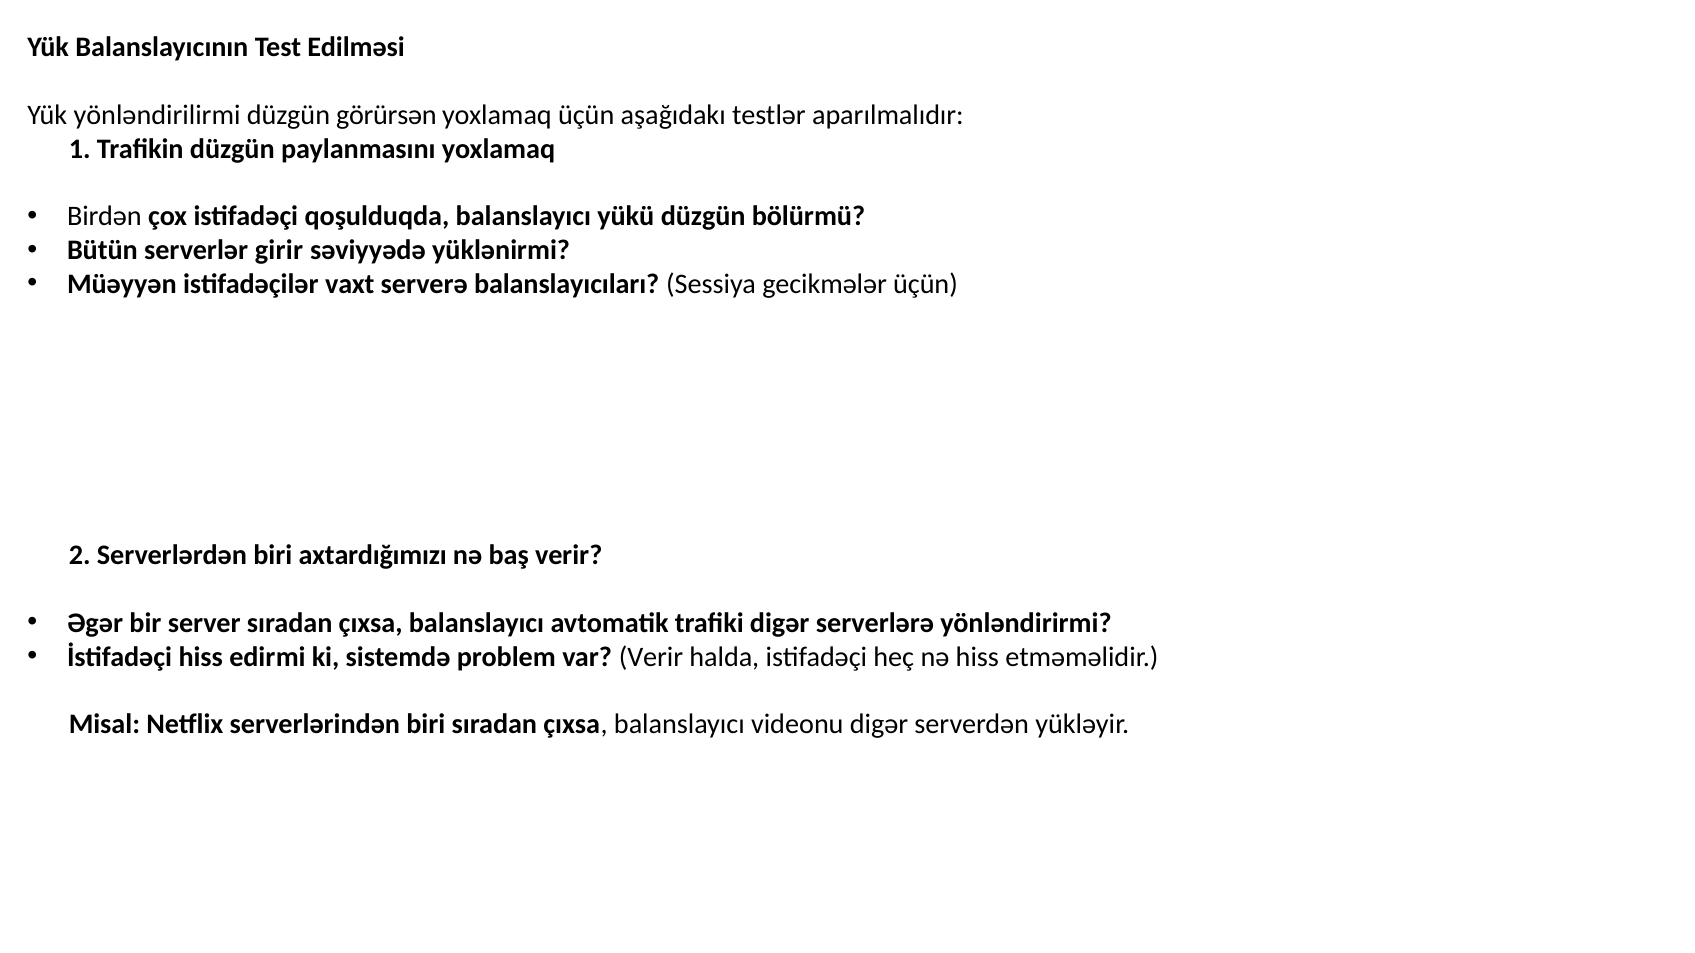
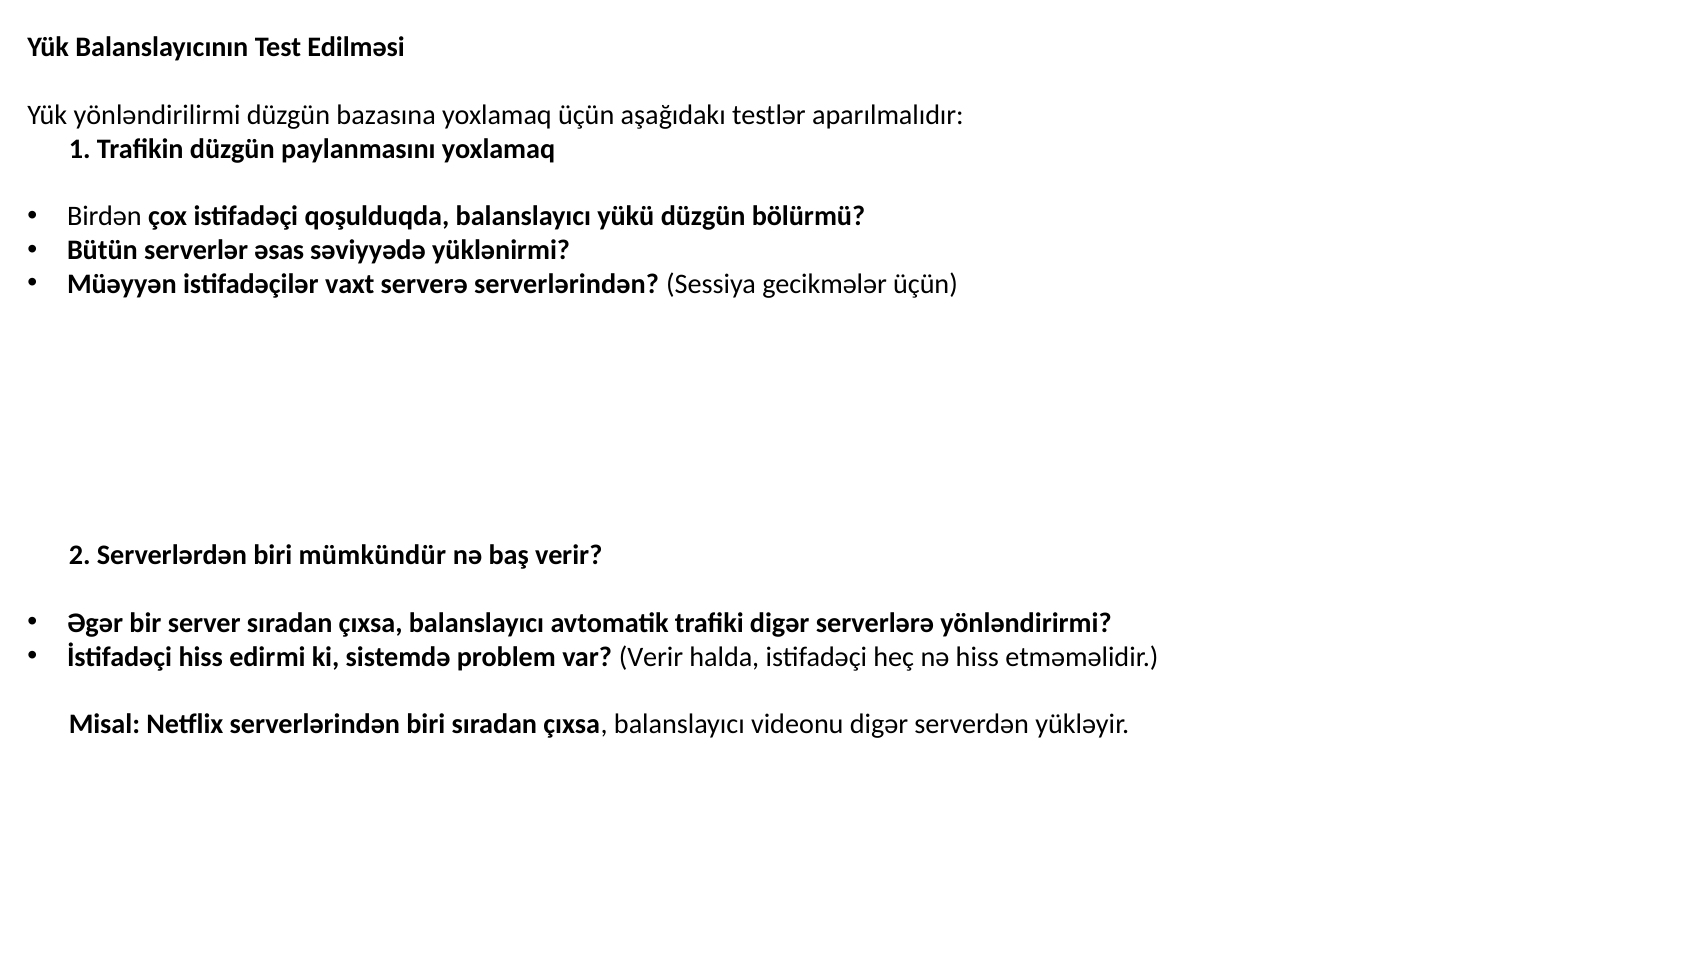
görürsən: görürsən -> bazasına (386, 115)
girir: girir -> əsas (279, 250)
serverə balanslayıcıları: balanslayıcıları -> serverlərindən (567, 284)
axtardığımızı: axtardığımızı -> mümkündür (372, 555)
